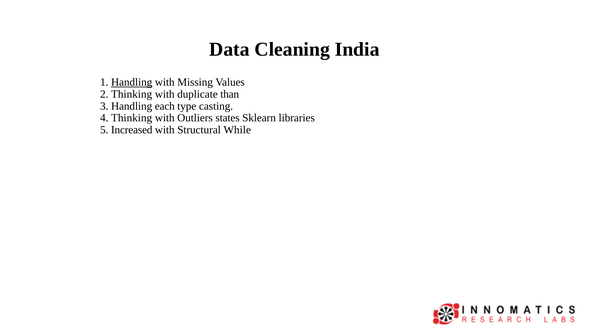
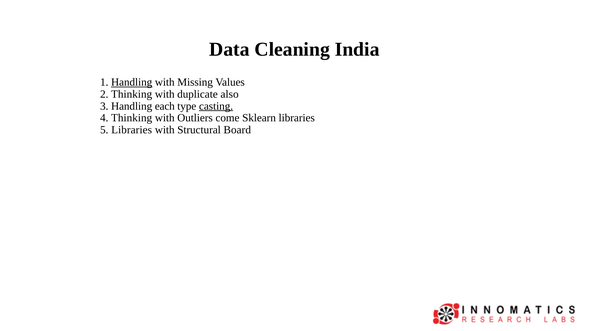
than: than -> also (230, 94)
casting underline: none -> present (216, 106)
states: states -> come (228, 118)
5 Increased: Increased -> Libraries (132, 130)
While: While -> Board (237, 130)
